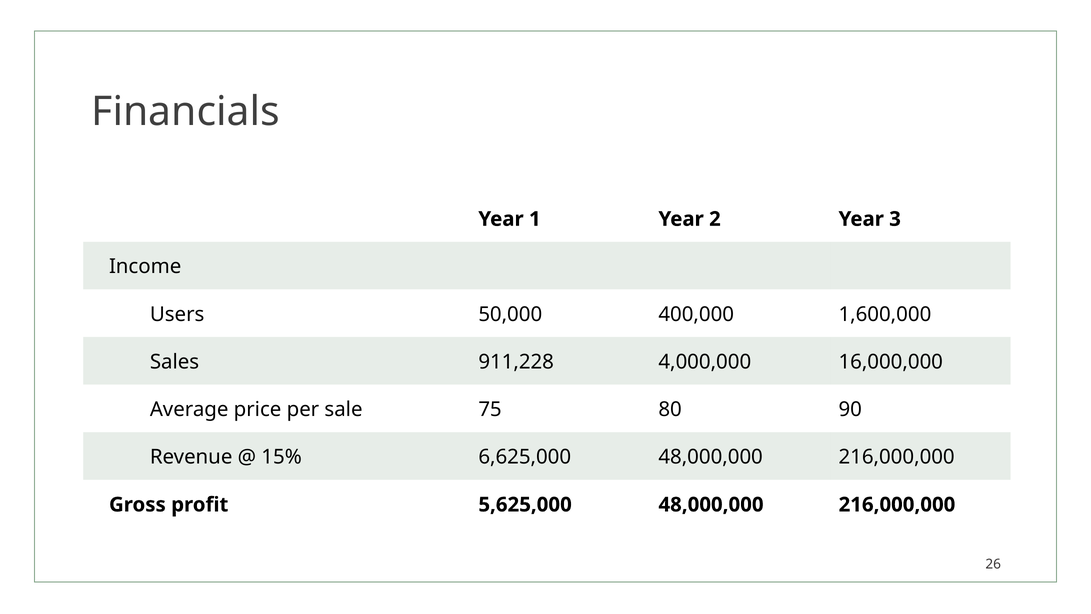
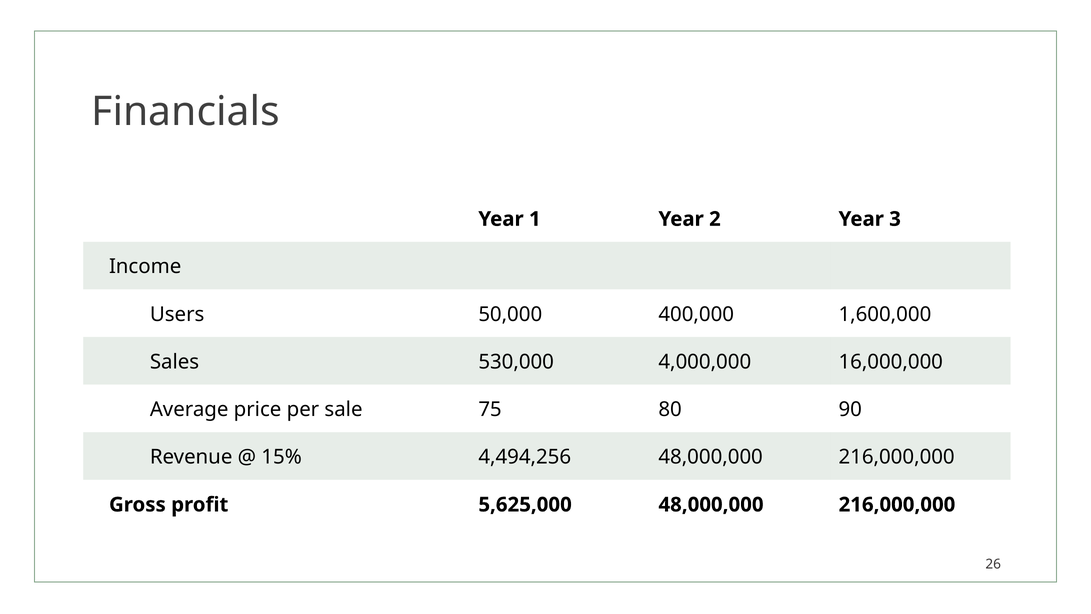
911,228: 911,228 -> 530,000 (516, 362)
6,625,000: 6,625,000 -> 4,494,256 (525, 457)
